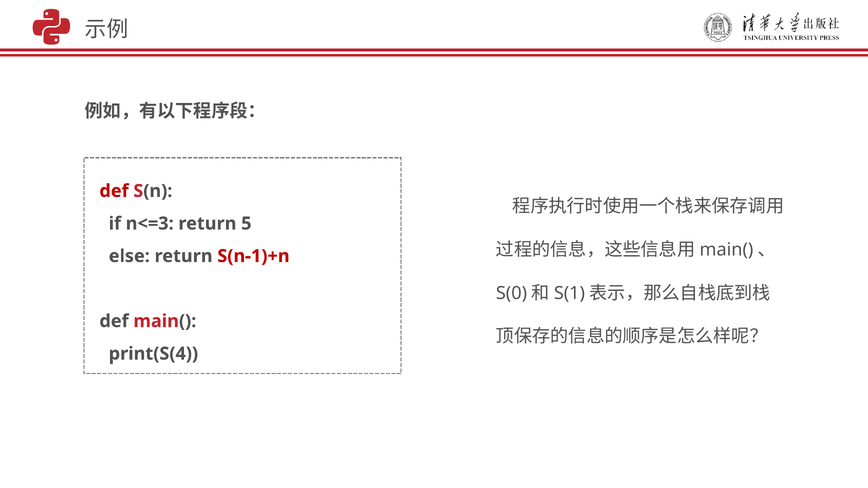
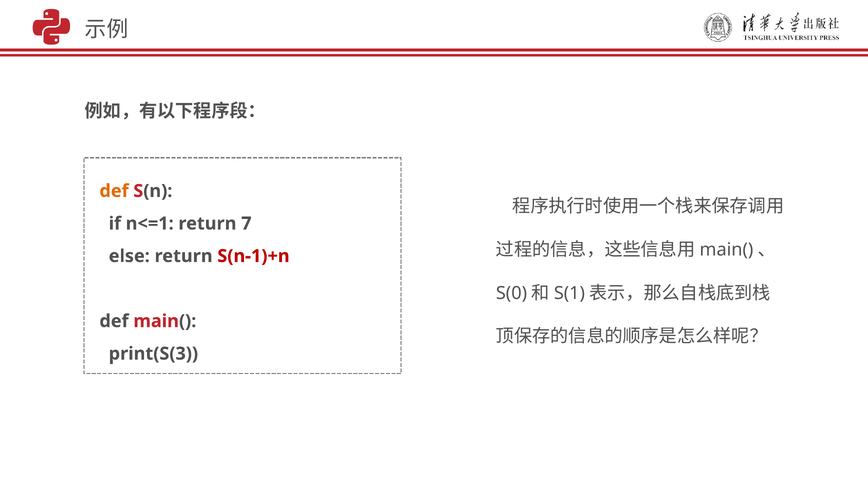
def colour: red -> orange (114, 191)
n<=3: n<=3 -> n<=1 (150, 224)
5: 5 -> 7 (246, 224)
print(S(4: print(S(4 -> print(S(3 (153, 354)
